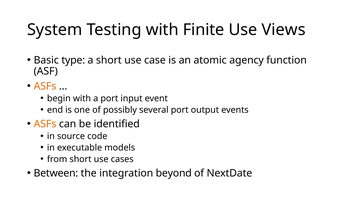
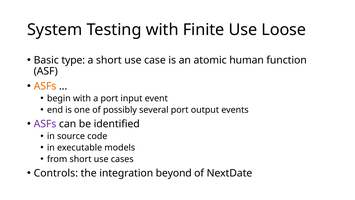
Views: Views -> Loose (284, 30)
agency: agency -> human (247, 60)
ASFs colour: orange -> purple (45, 124)
Between: Between -> Controls (56, 173)
